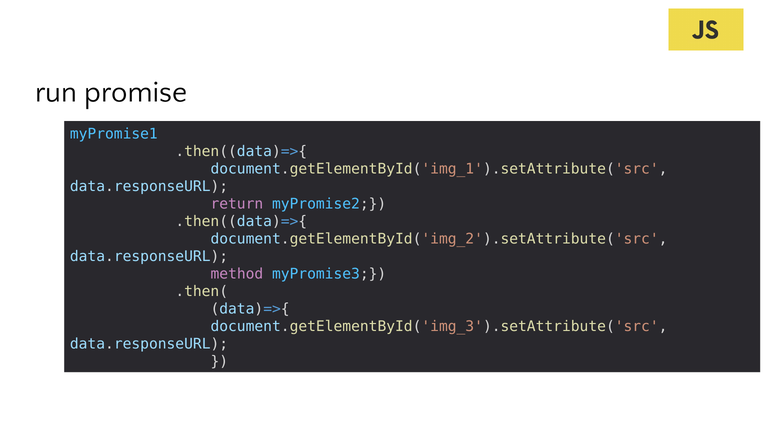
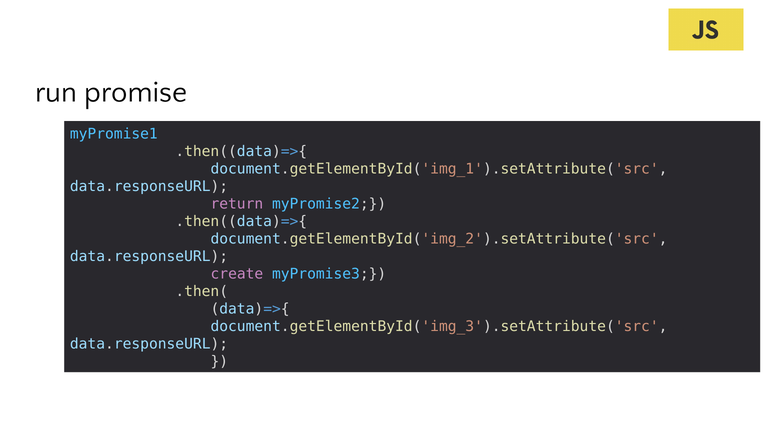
method: method -> create (237, 274)
